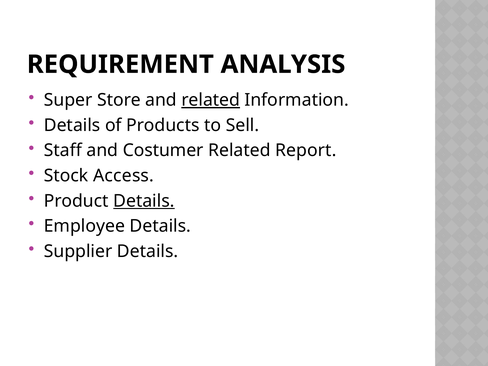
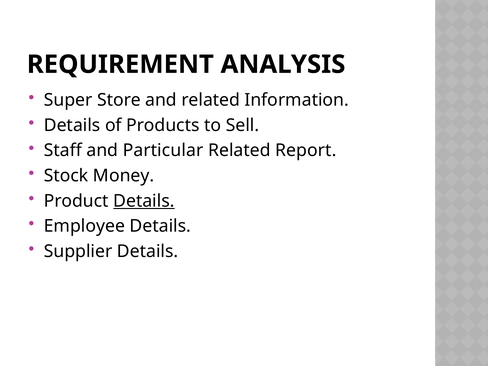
related underline: present -> none (211, 100)
Costumer: Costumer -> Particular (163, 151)
Access: Access -> Money (124, 176)
